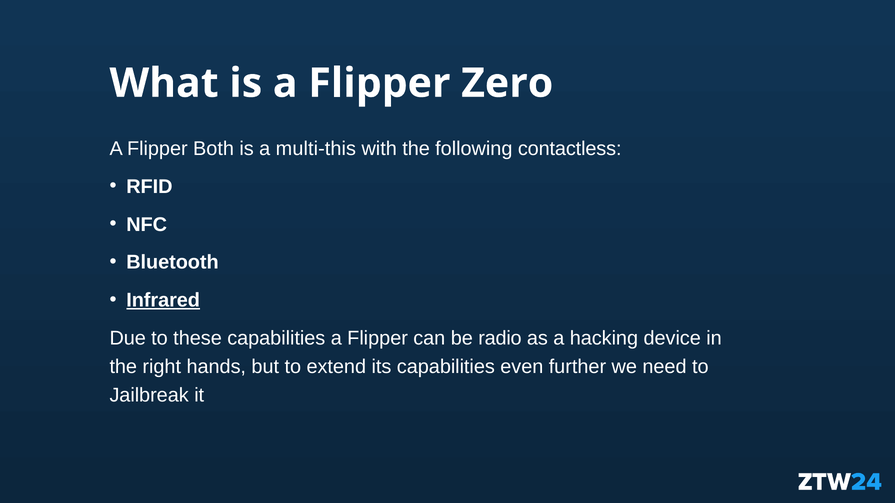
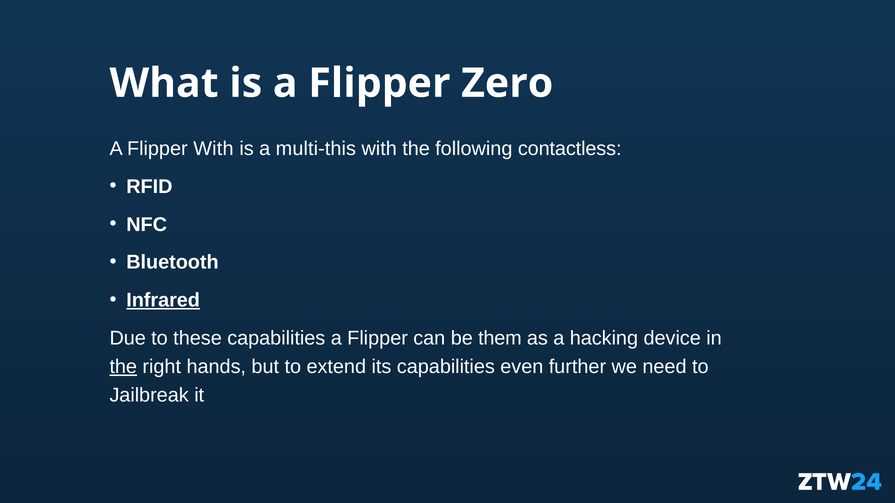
Flipper Both: Both -> With (213, 149)
radio: radio -> them (500, 339)
the underline: none -> present (123, 367)
